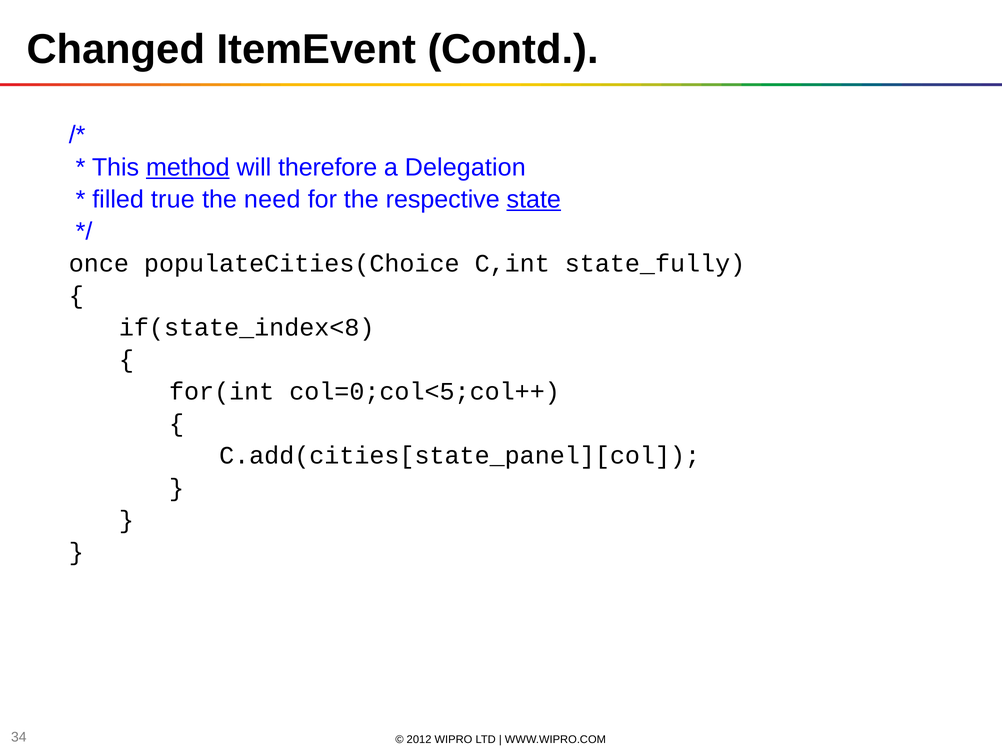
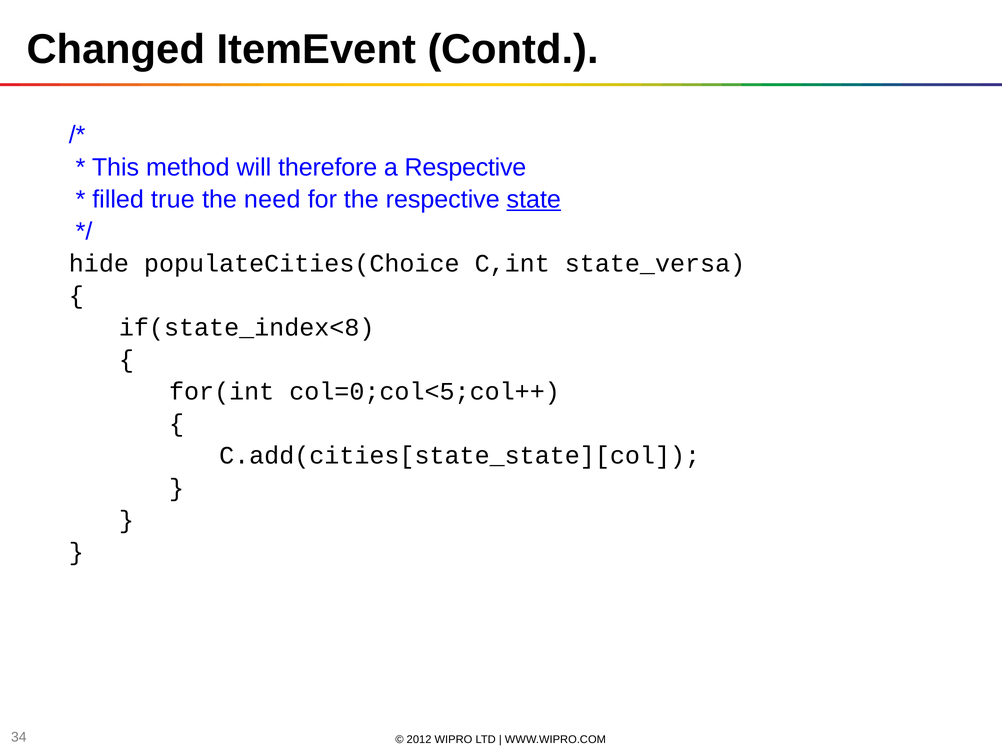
method underline: present -> none (188, 167)
a Delegation: Delegation -> Respective (465, 167)
once: once -> hide (99, 264)
state_fully: state_fully -> state_versa (655, 264)
C.add(cities[state_panel][col: C.add(cities[state_panel][col -> C.add(cities[state_state][col (460, 456)
